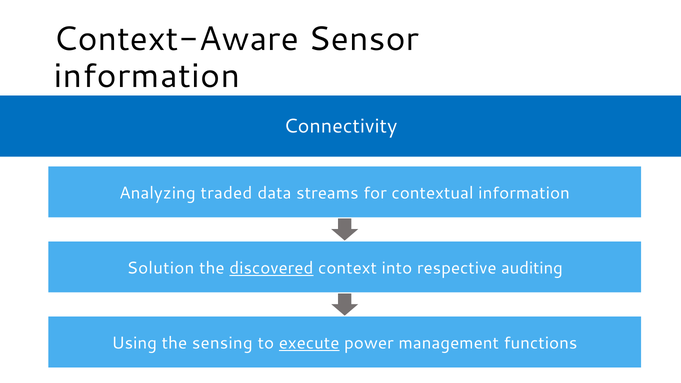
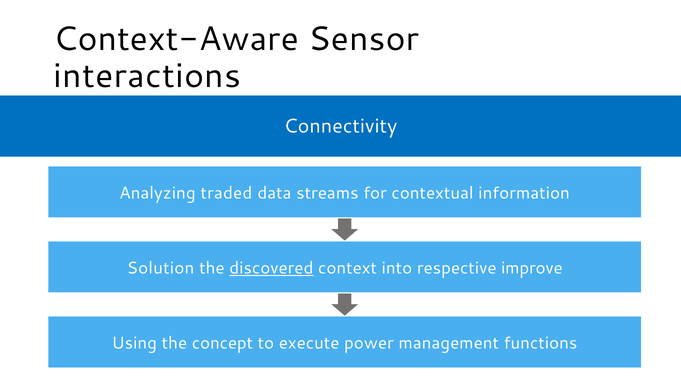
information: information -> interactions (147, 76)
auditing: auditing -> improve (532, 268)
sensing: sensing -> concept (222, 343)
execute underline: present -> none (309, 343)
